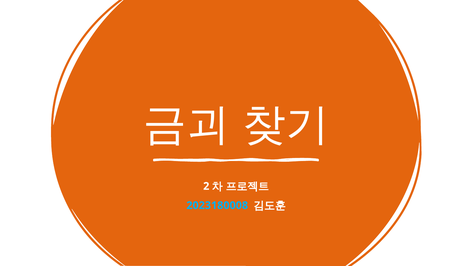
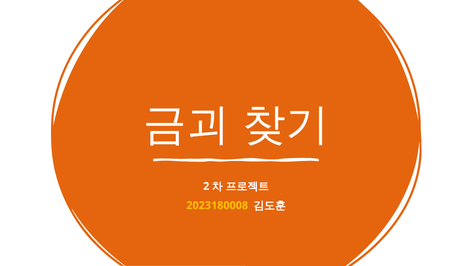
2023180008 colour: light blue -> yellow (217, 205)
